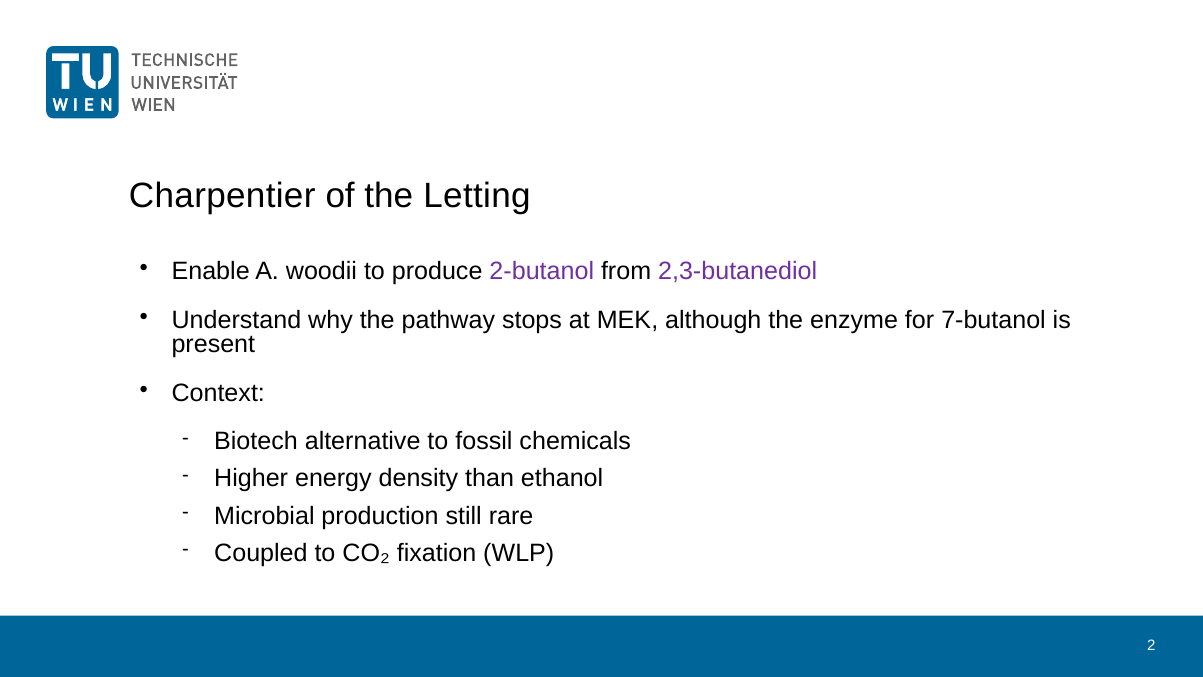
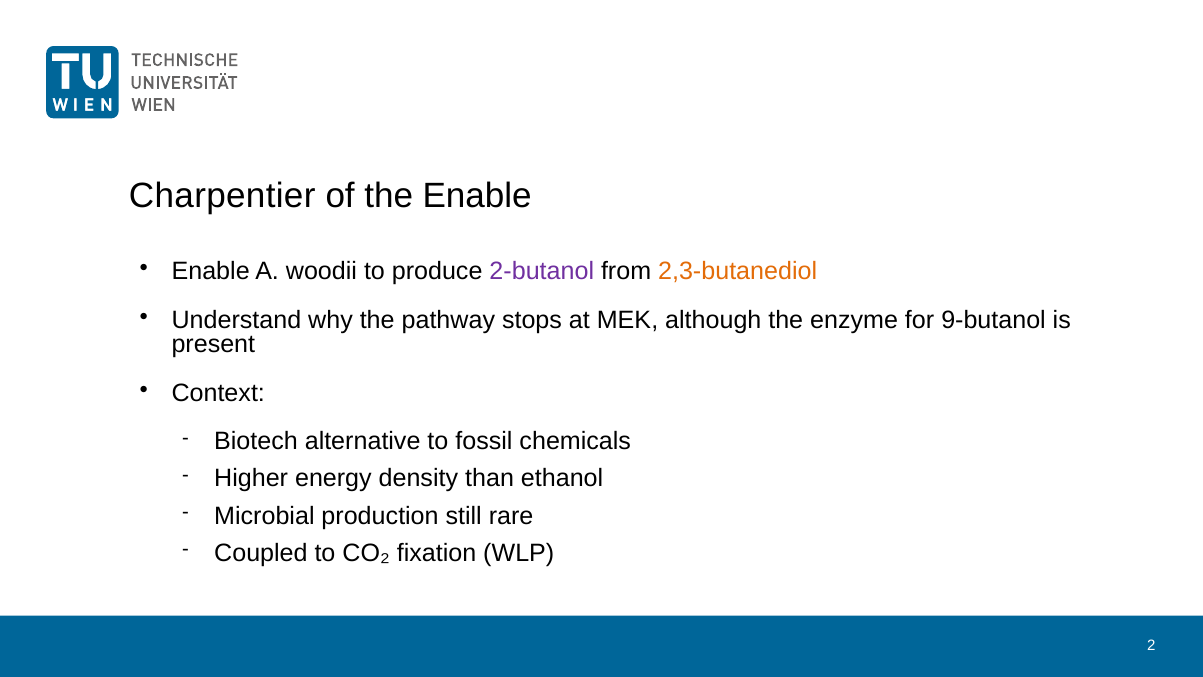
the Letting: Letting -> Enable (477, 196)
2,3-butanediol colour: purple -> orange (738, 271)
7-butanol: 7-butanol -> 9-butanol (994, 320)
